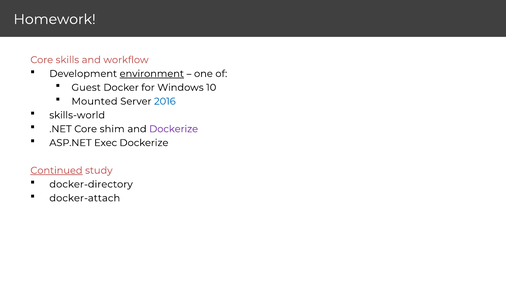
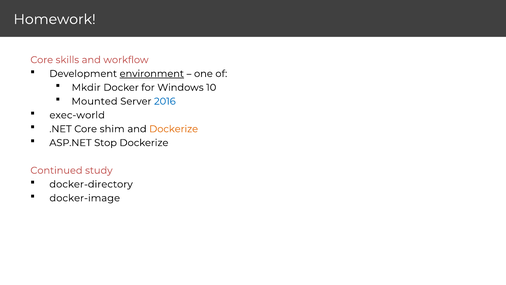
Guest: Guest -> Mkdir (86, 87)
skills-world: skills-world -> exec-world (77, 115)
Dockerize colour: purple -> orange (174, 129)
Exec: Exec -> Stop (106, 143)
Continued underline: present -> none (56, 170)
docker-attach: docker-attach -> docker-image (85, 198)
